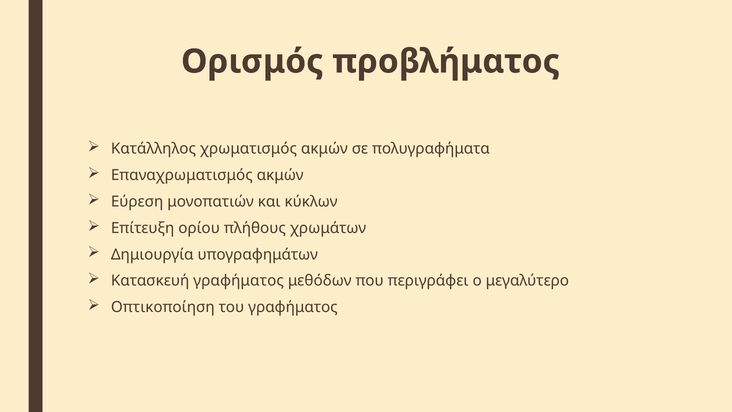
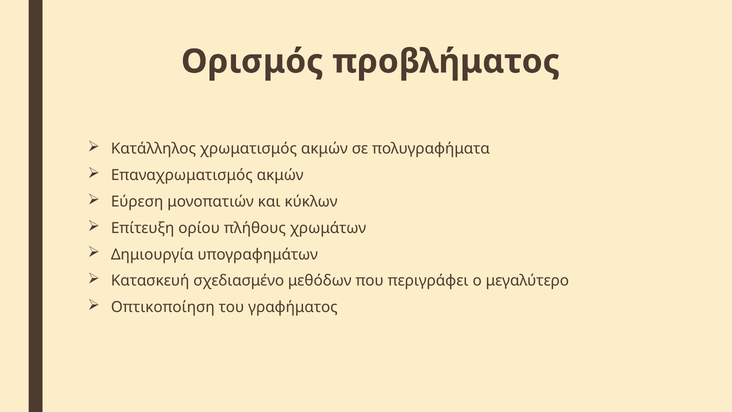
Κατασκευή γραφήματος: γραφήματος -> σχεδιασμένο (239, 281)
